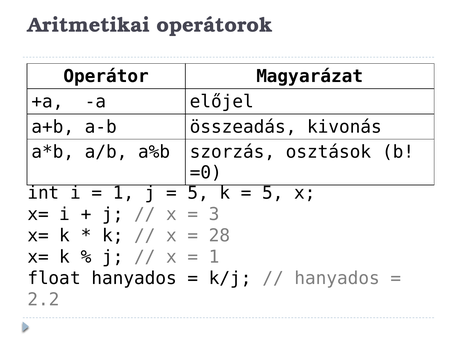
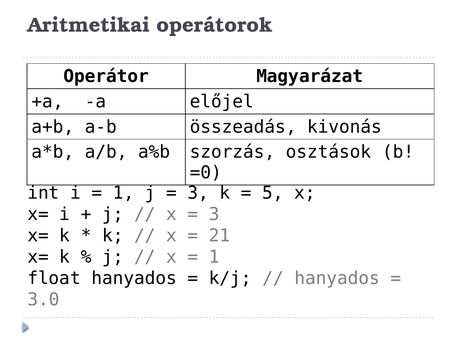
5: 5 -> 3 (198, 193)
28: 28 -> 21 (220, 235)
2.2: 2.2 -> 3.0 (43, 299)
